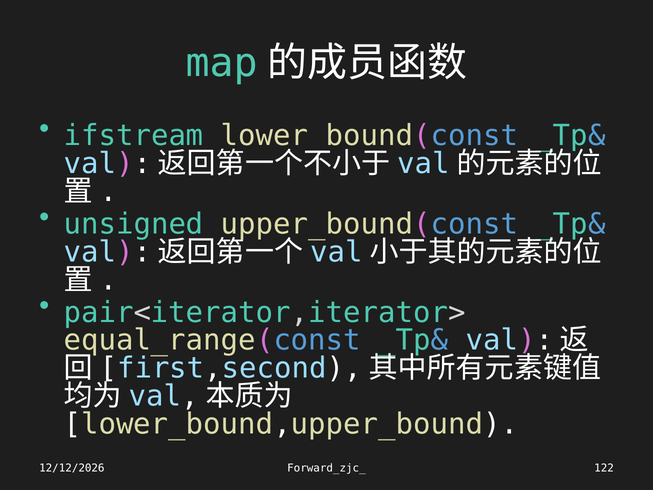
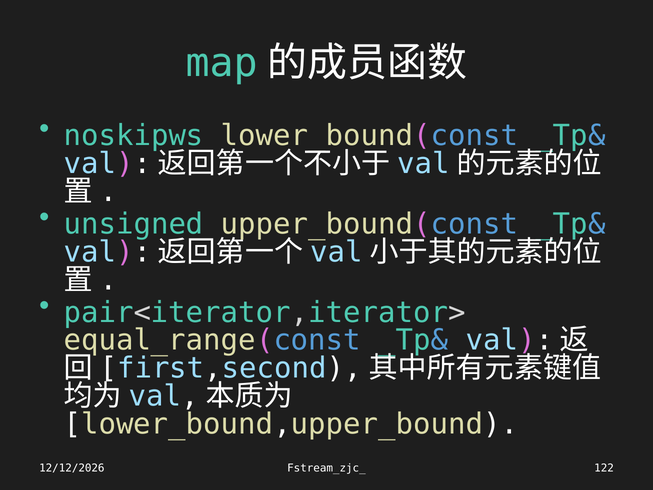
ifstream: ifstream -> noskipws (134, 136)
Forward_zjc_: Forward_zjc_ -> Fstream_zjc_ (326, 468)
